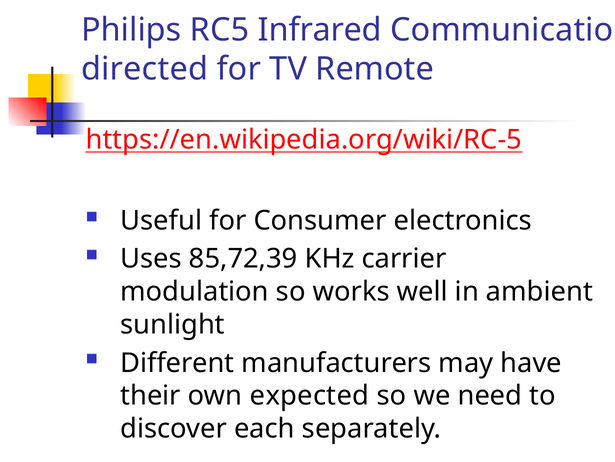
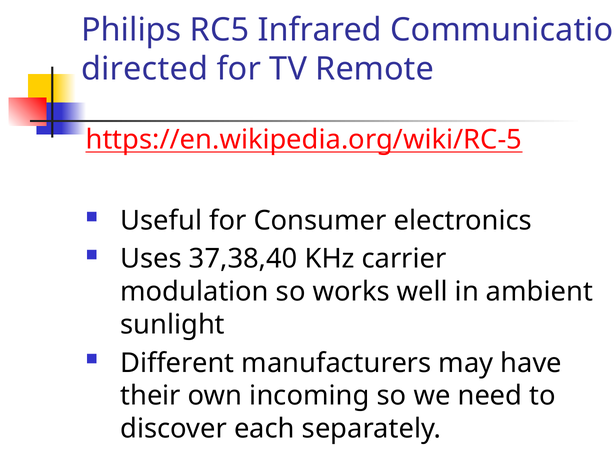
85,72,39: 85,72,39 -> 37,38,40 (243, 259)
expected: expected -> incoming (310, 395)
